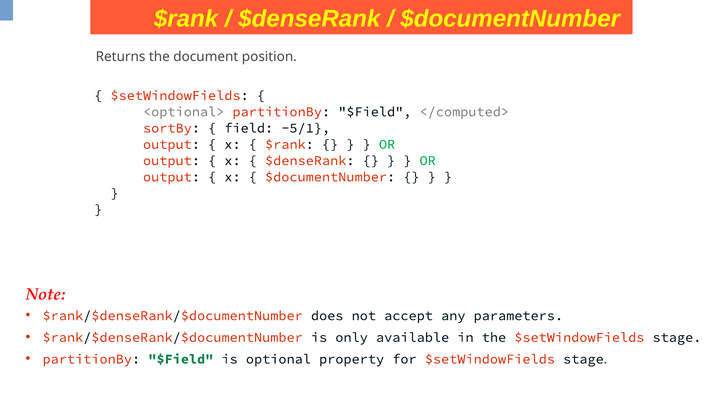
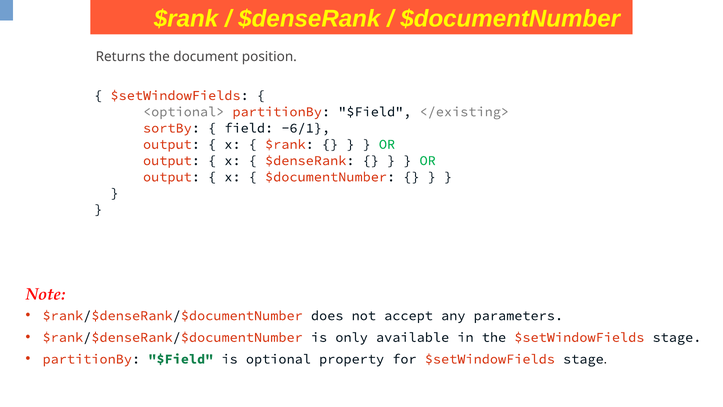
</computed>: </computed> -> </existing> (464, 112)
-5/1: -5/1 -> -6/1 (306, 128)
